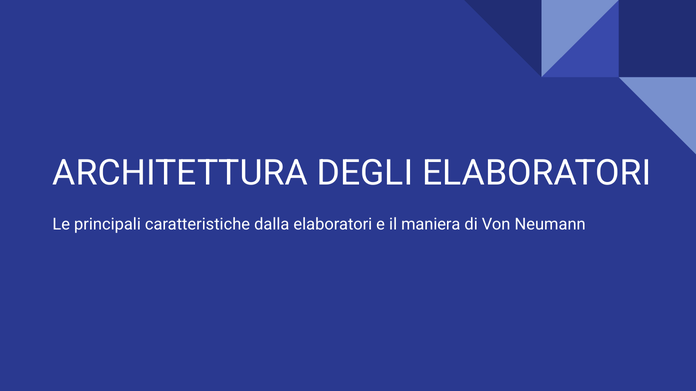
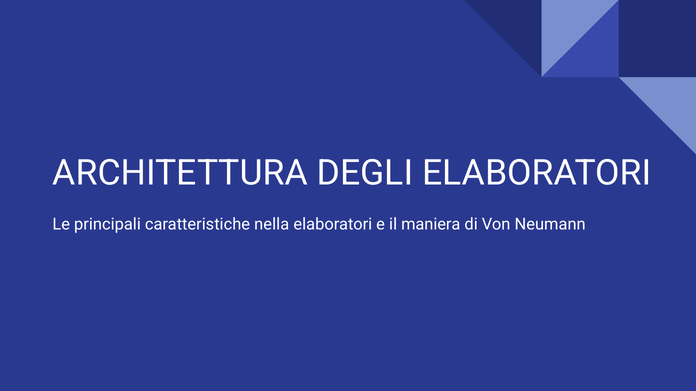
dalla: dalla -> nella (272, 225)
